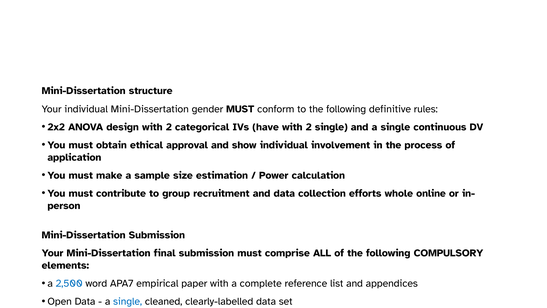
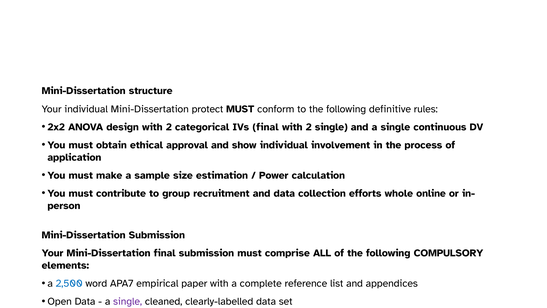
Mini-Dissertation gender: gender -> protect (207, 109)
IVs have: have -> final (266, 127)
single colour: blue -> purple (128, 301)
